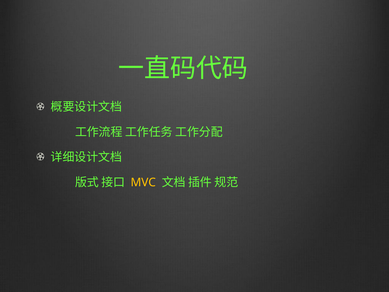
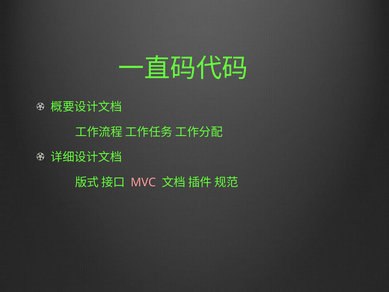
MVC colour: yellow -> pink (143, 182)
